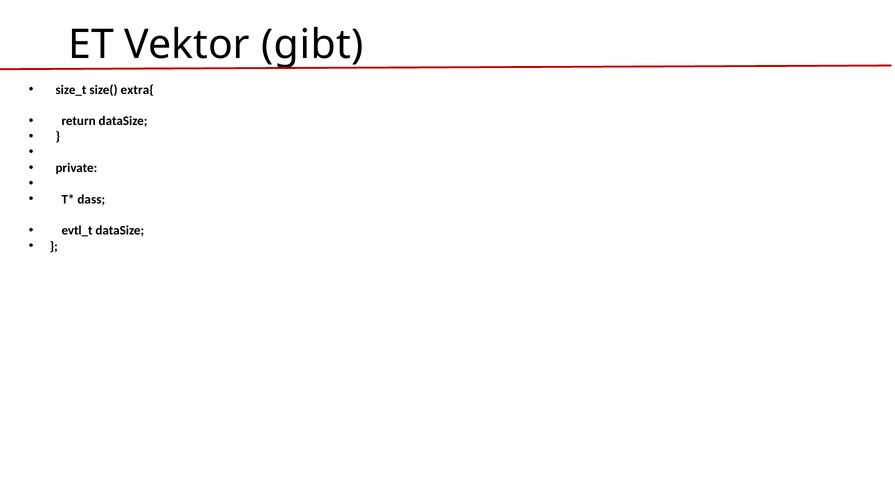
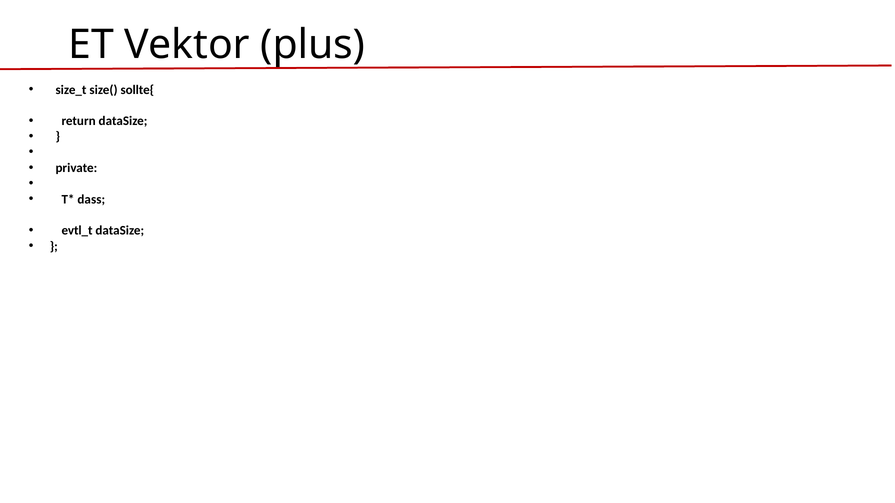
gibt: gibt -> plus (313, 45)
extra{: extra{ -> sollte{ (137, 90)
